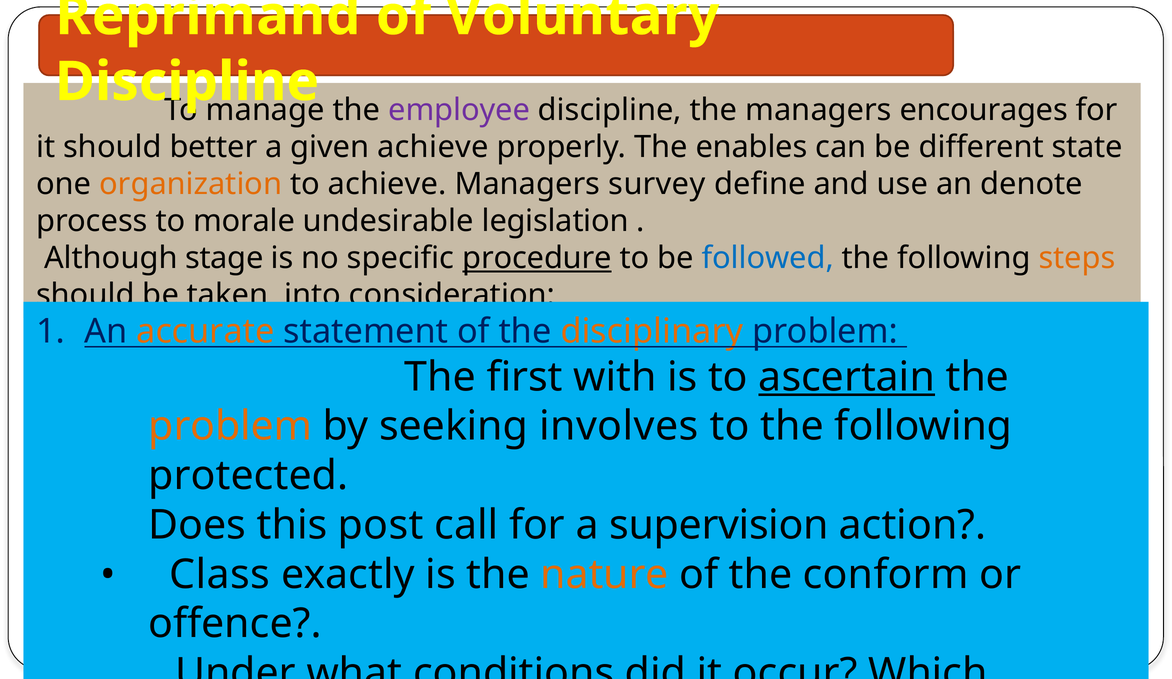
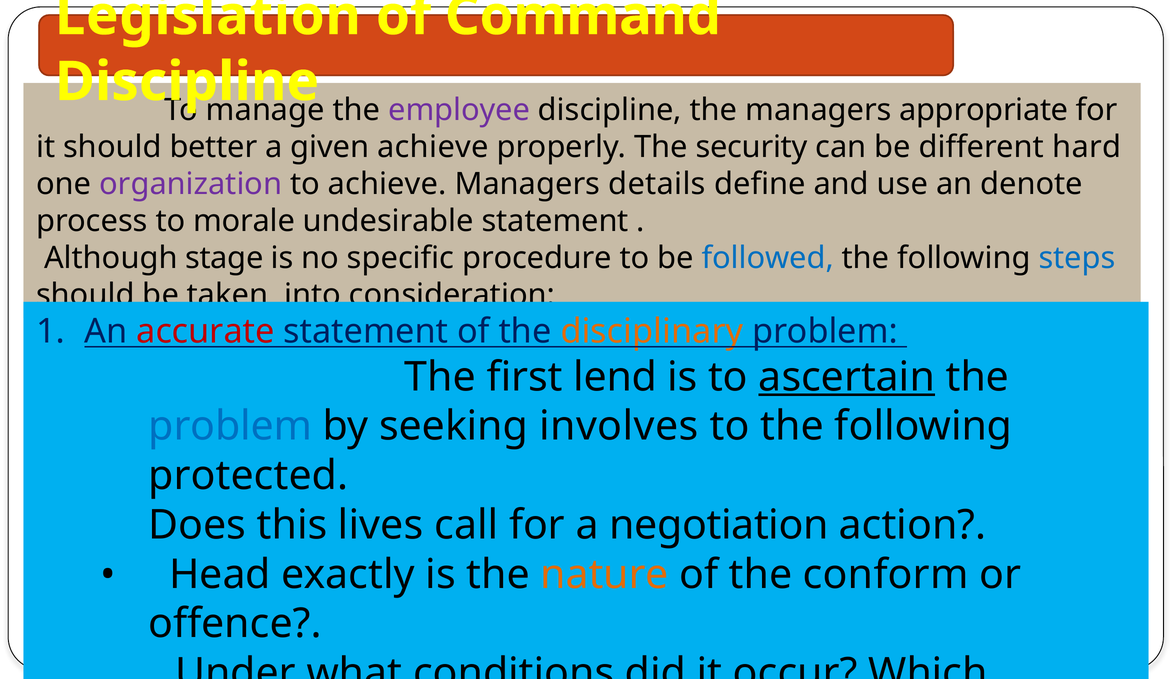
Reprimand: Reprimand -> Legislation (208, 16)
Voluntary: Voluntary -> Command (583, 16)
encourages: encourages -> appropriate (984, 110)
enables: enables -> security (752, 147)
state: state -> hard (1087, 147)
organization colour: orange -> purple (191, 184)
survey: survey -> details (657, 184)
undesirable legislation: legislation -> statement (555, 221)
procedure underline: present -> none (537, 258)
steps colour: orange -> blue (1077, 258)
accurate colour: orange -> red (205, 331)
with: with -> lend (615, 377)
problem colour: orange -> blue (230, 426)
post: post -> lives (381, 525)
supervision: supervision -> negotiation (719, 525)
Class: Class -> Head (220, 574)
